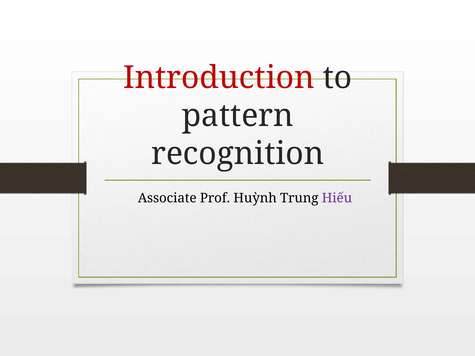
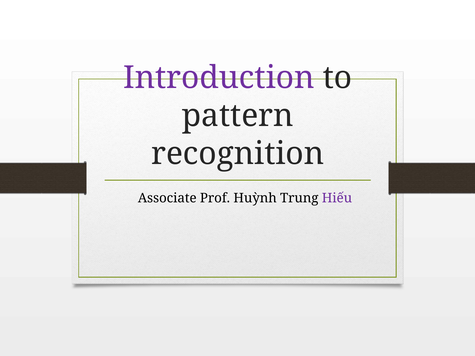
Introduction colour: red -> purple (219, 78)
